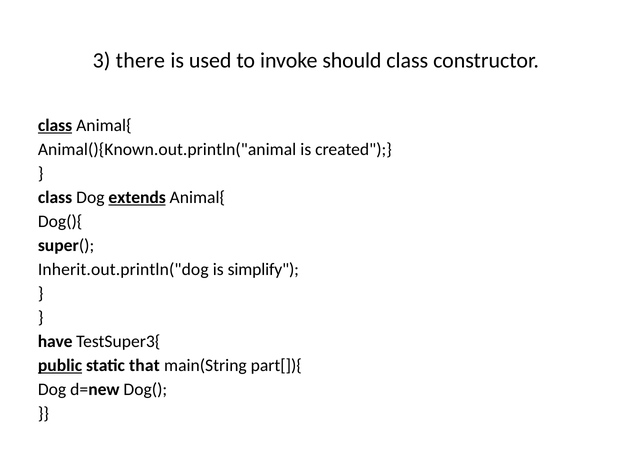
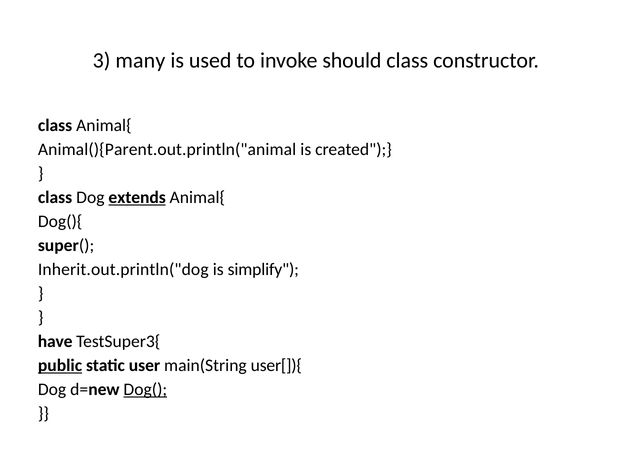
there: there -> many (140, 61)
class underline: present -> none (55, 126)
Animal(){Known.out.println("animal: Animal(){Known.out.println("animal -> Animal(){Parent.out.println("animal (167, 150)
that: that -> user (145, 366)
part[]){: part[]){ -> user[]){ (276, 366)
Dog( underline: none -> present (145, 390)
